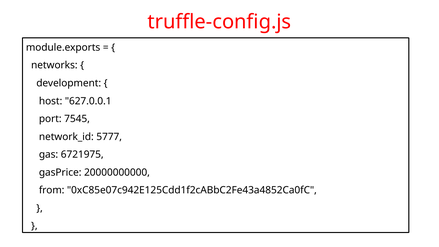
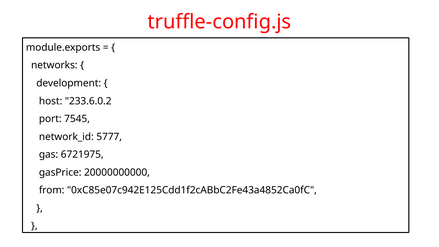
627.0.0.1: 627.0.0.1 -> 233.6.0.2 (88, 101)
